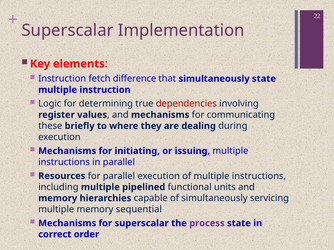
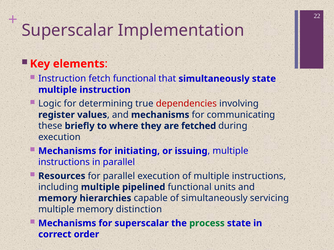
fetch difference: difference -> functional (135, 79)
dealing: dealing -> fetched (199, 126)
sequential: sequential -> distinction (139, 210)
process colour: purple -> green (207, 224)
